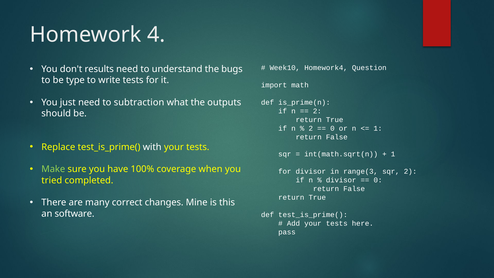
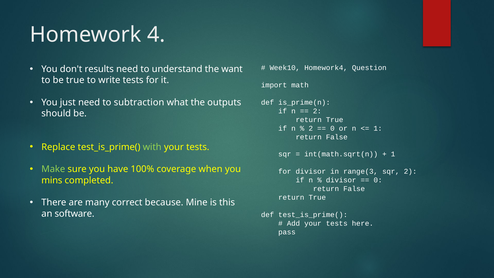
bugs: bugs -> want (232, 69)
be type: type -> true (75, 80)
with colour: white -> light green (152, 147)
tried: tried -> mins (52, 180)
changes: changes -> because (164, 202)
